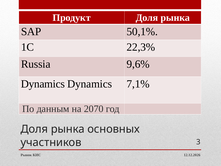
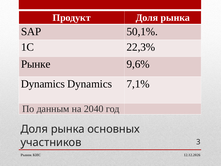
Russia: Russia -> Рынке (36, 64)
2070: 2070 -> 2040 (94, 109)
